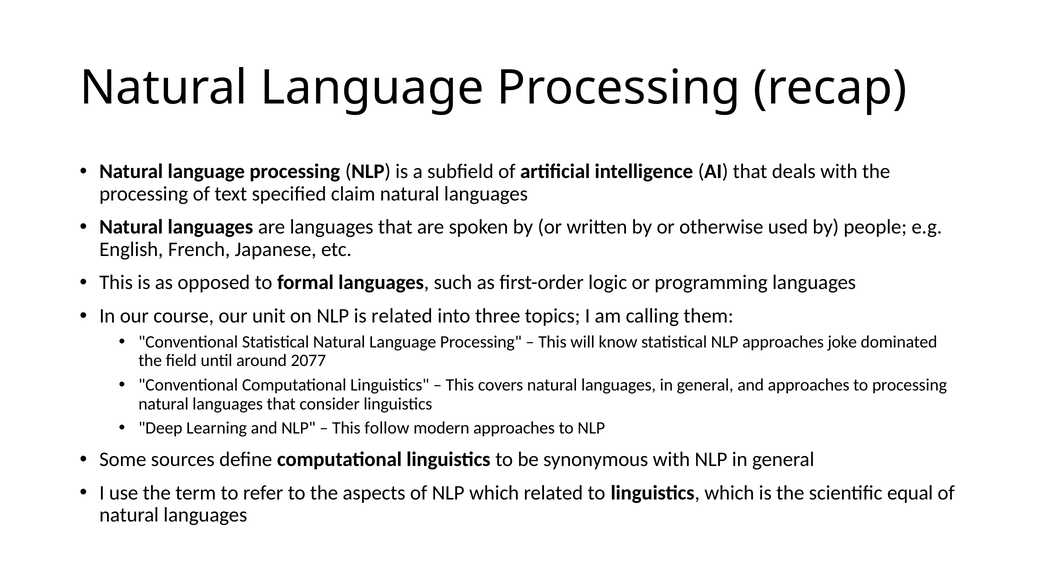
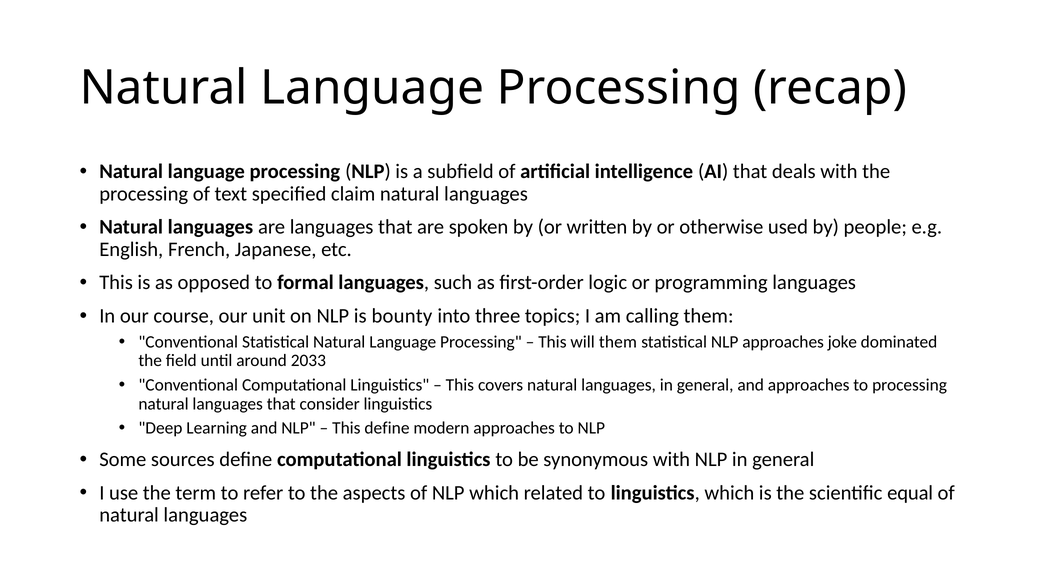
is related: related -> bounty (402, 316)
will know: know -> them (618, 342)
2077: 2077 -> 2033 (308, 361)
This follow: follow -> define (387, 428)
